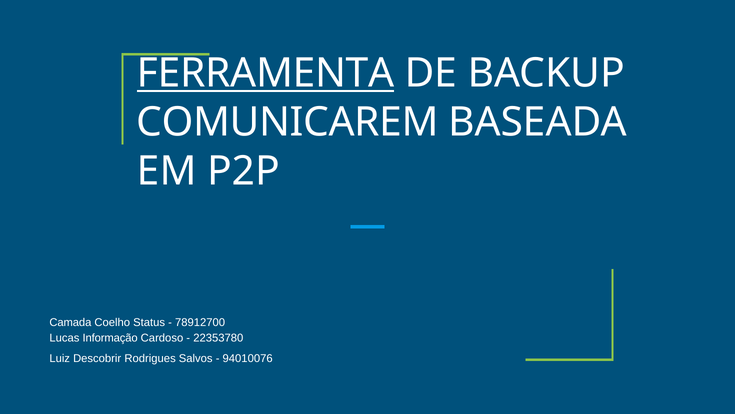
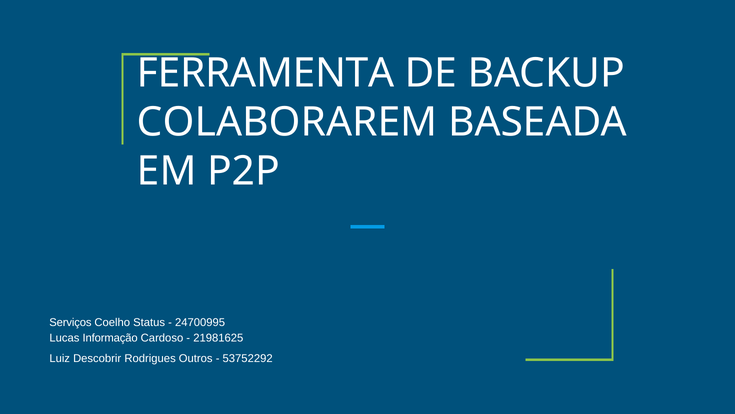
FERRAMENTA underline: present -> none (266, 73)
COMUNICAREM: COMUNICAREM -> COLABORAREM (287, 122)
Camada: Camada -> Serviços (70, 322)
78912700: 78912700 -> 24700995 (200, 322)
22353780: 22353780 -> 21981625 (218, 338)
Salvos: Salvos -> Outros (196, 358)
94010076: 94010076 -> 53752292 (248, 358)
